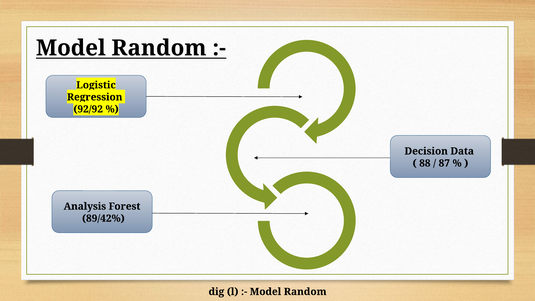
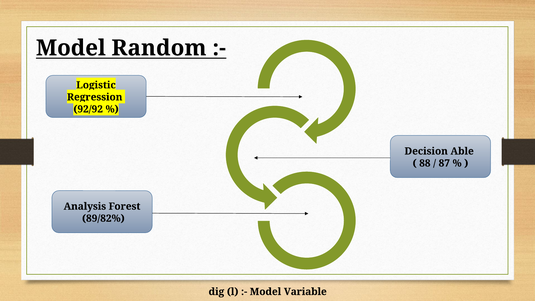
Data: Data -> Able (462, 151)
89/42%: 89/42% -> 89/82% (103, 218)
Random: Random -> Variable (305, 292)
